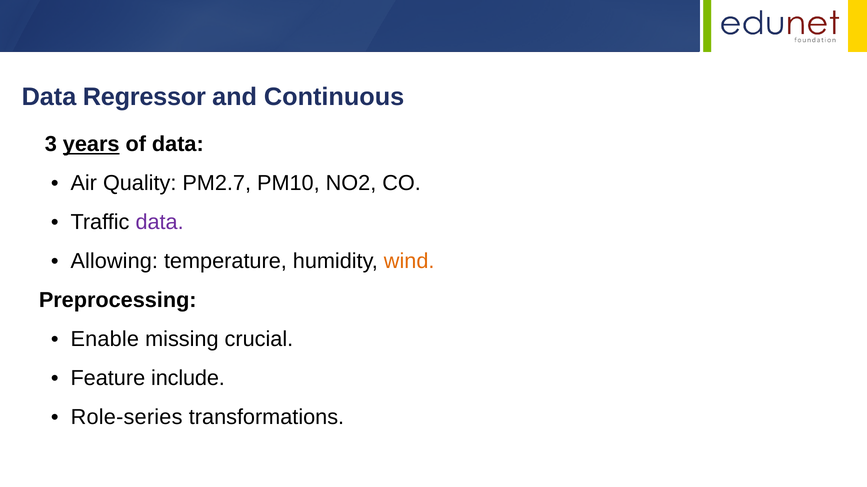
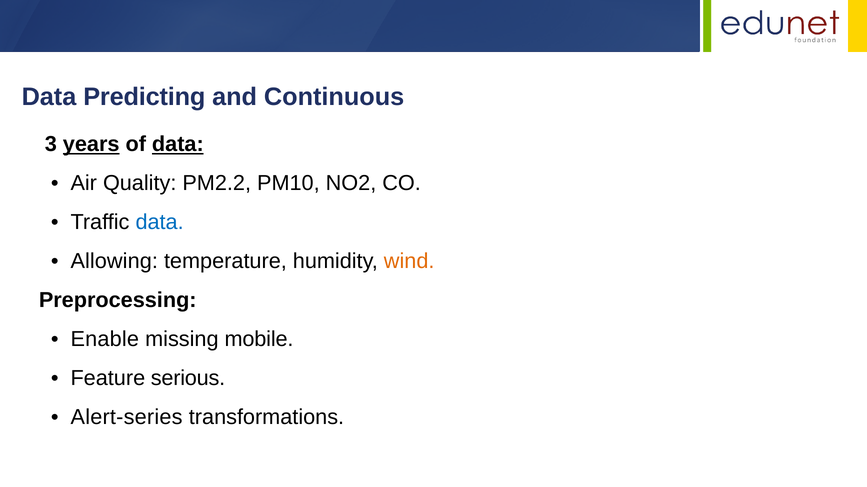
Regressor: Regressor -> Predicting (144, 97)
data underline: none -> present (178, 144)
PM2.7: PM2.7 -> PM2.2 (217, 184)
data colour: purple -> blue (160, 223)
crucial: crucial -> mobile (259, 340)
include: include -> serious (188, 379)
Role-series: Role-series -> Alert-series (127, 418)
